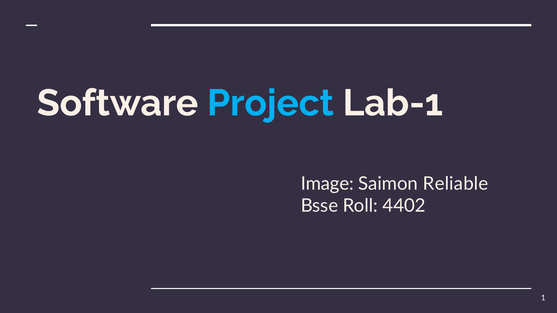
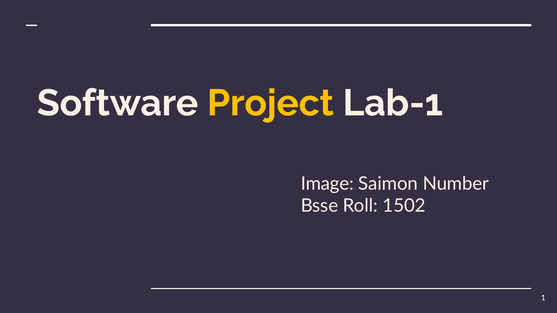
Project colour: light blue -> yellow (270, 103)
Reliable: Reliable -> Number (456, 184)
4402: 4402 -> 1502 (404, 206)
